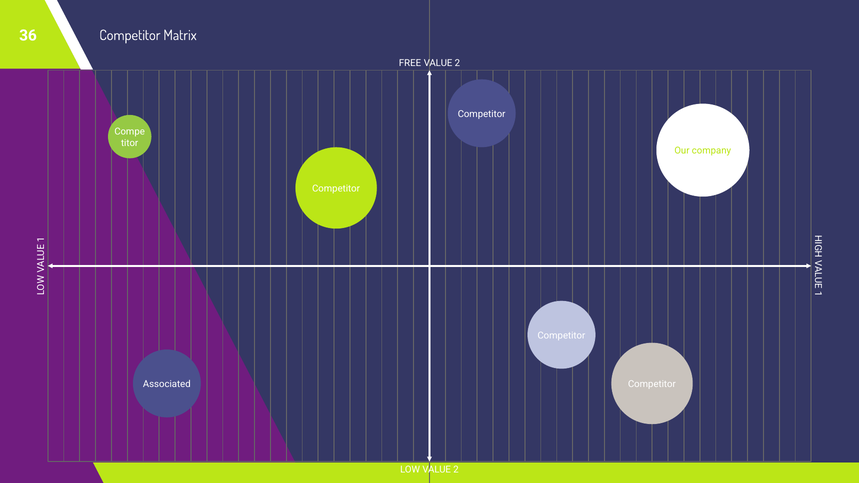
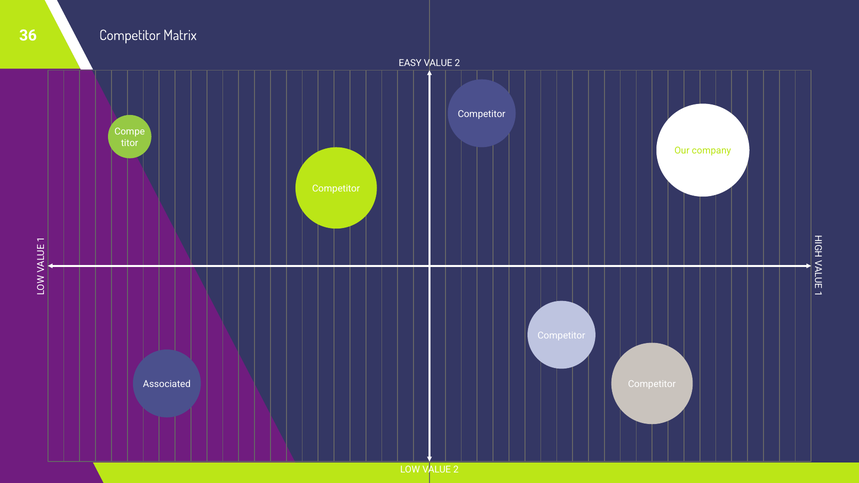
FREE: FREE -> EASY (410, 63)
